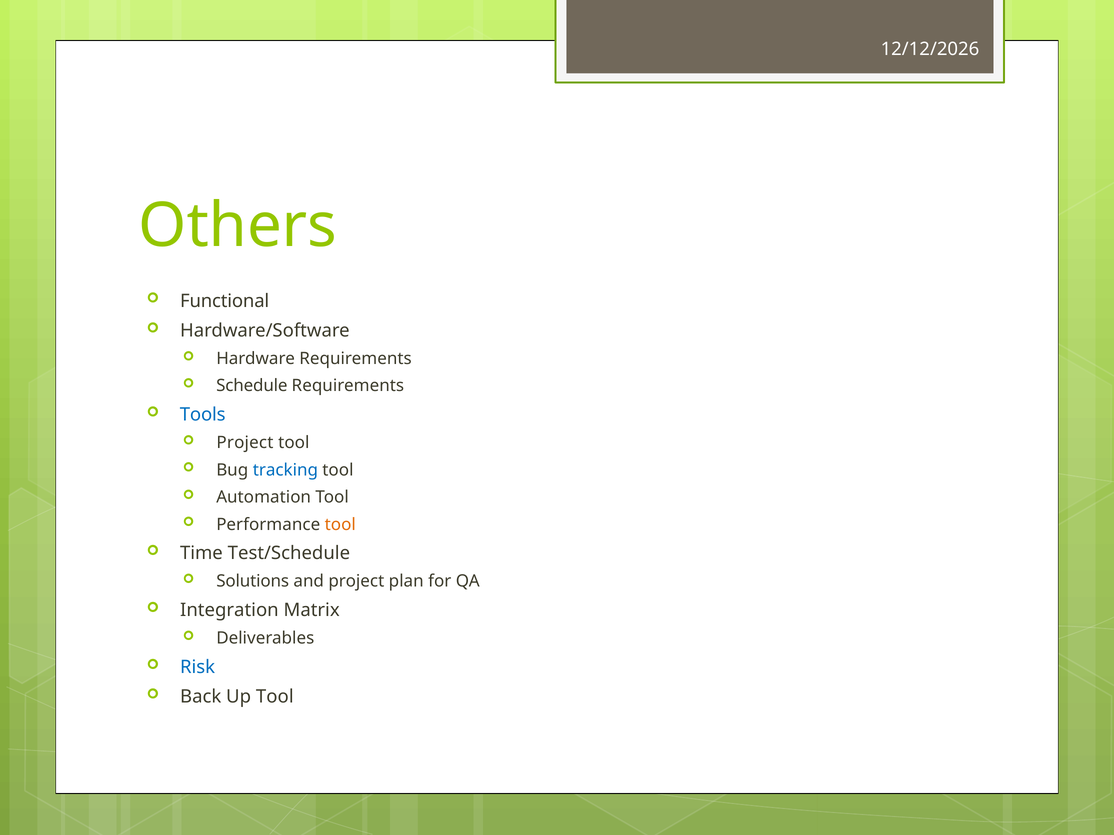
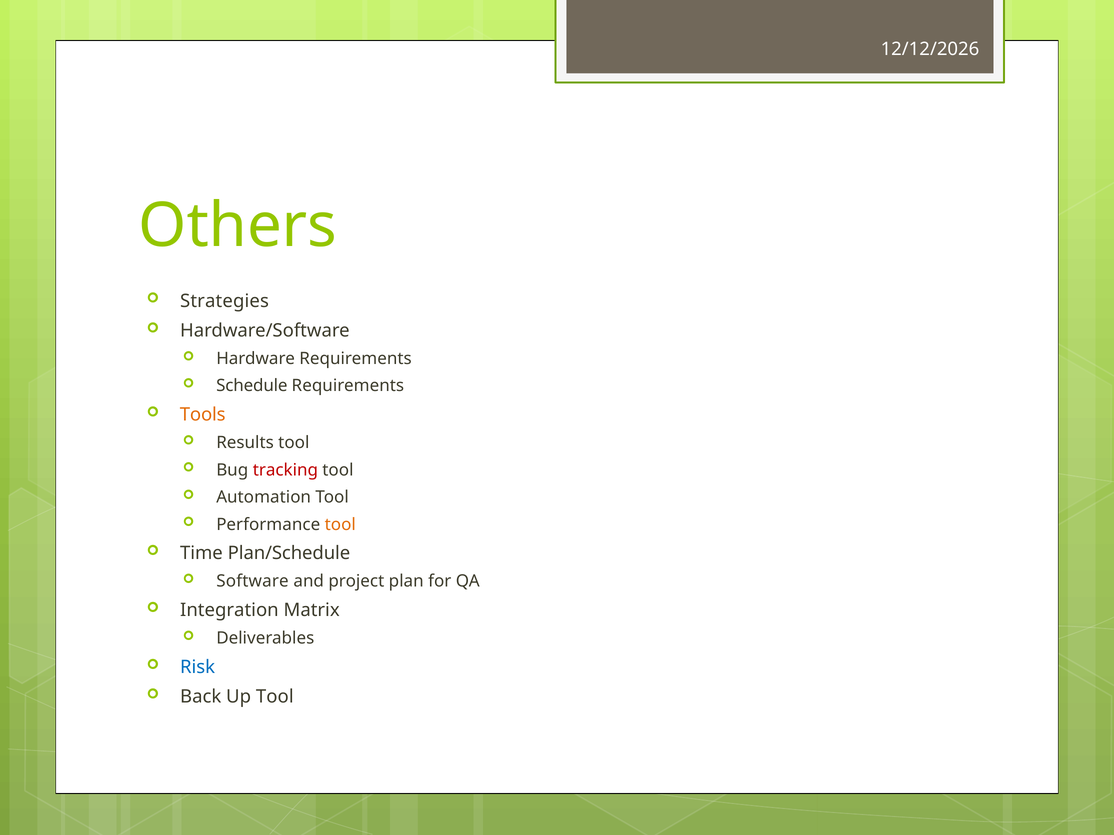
Functional: Functional -> Strategies (225, 301)
Tools colour: blue -> orange (203, 415)
Project: Project -> Results (245, 443)
tracking colour: blue -> red (285, 470)
Test/Schedule: Test/Schedule -> Plan/Schedule (289, 554)
Solutions: Solutions -> Software (252, 582)
